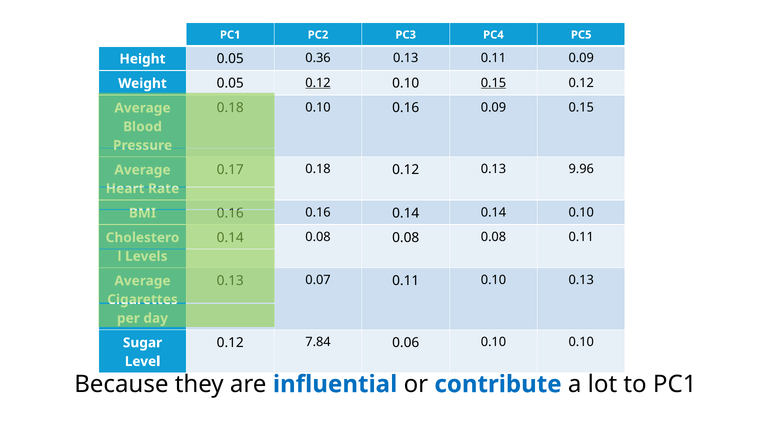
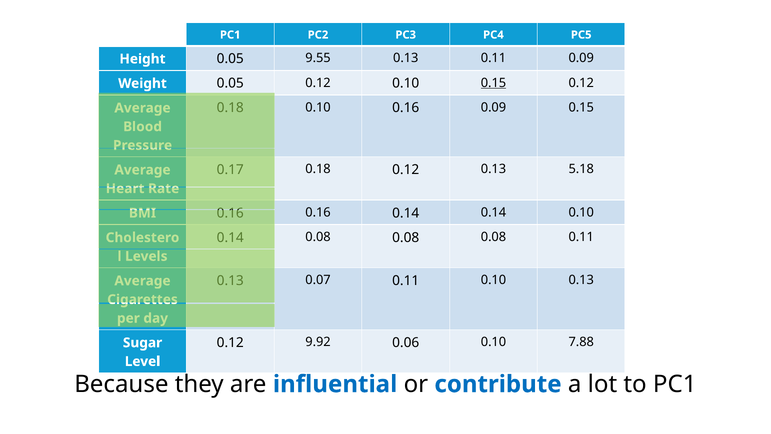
0.36: 0.36 -> 9.55 (318, 58)
0.12 underline: present -> none (318, 83)
9.96: 9.96 -> 5.18 (581, 169)
7.84: 7.84 -> 9.92 (318, 342)
0.10 0.10: 0.10 -> 7.88 (581, 342)
